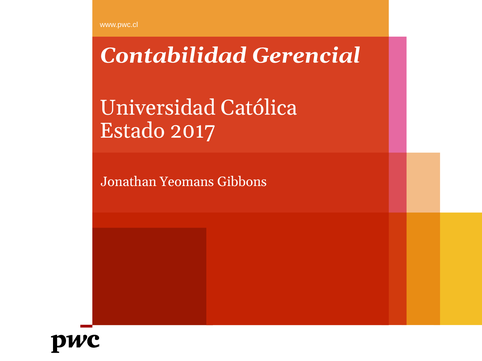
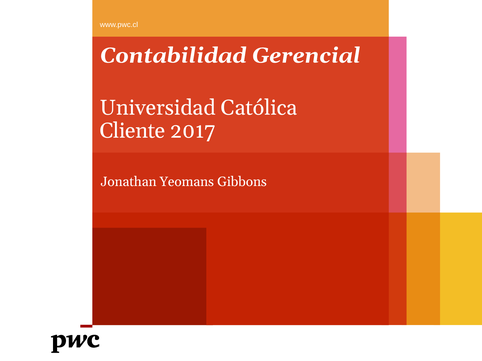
Estado: Estado -> Cliente (133, 131)
